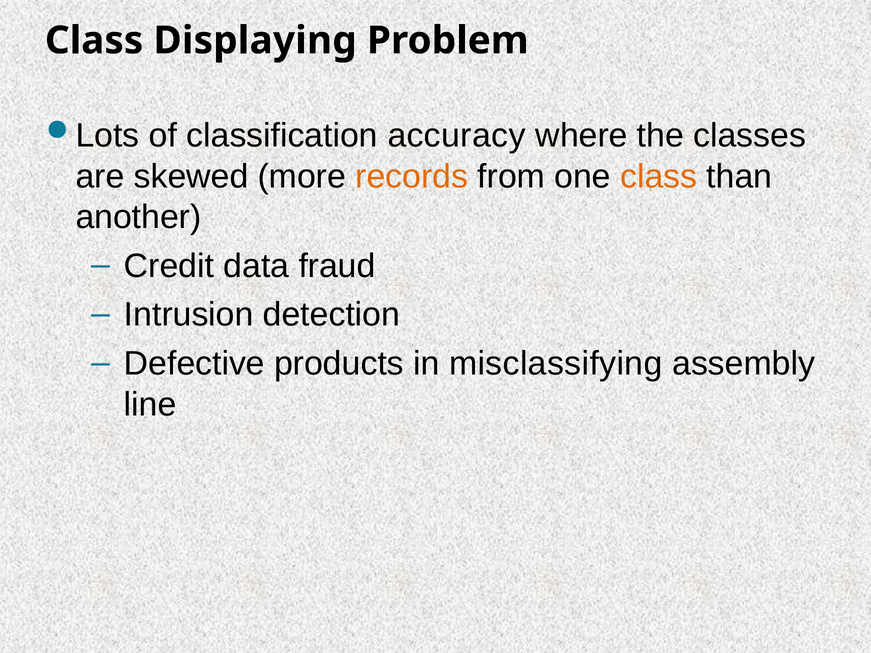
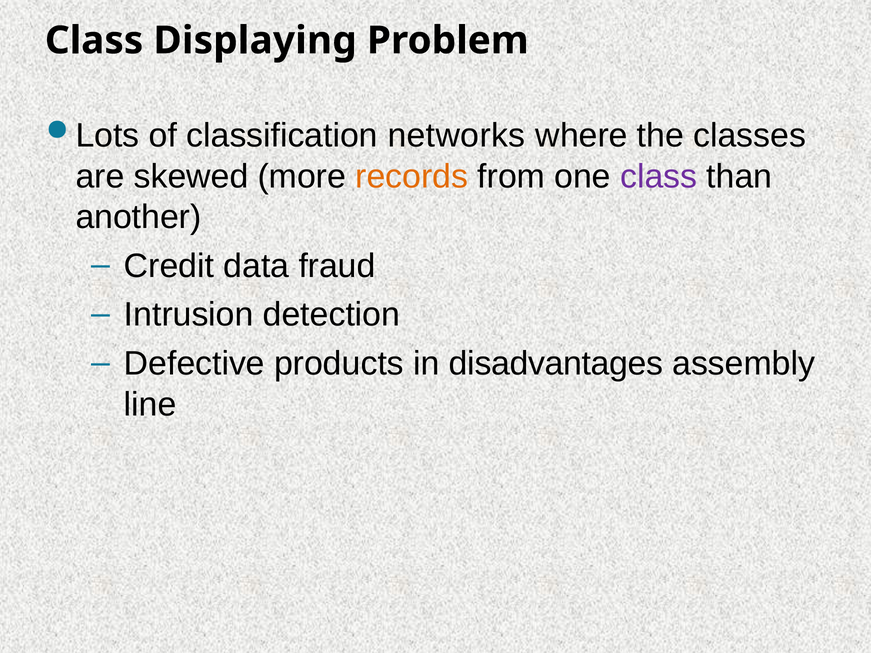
accuracy: accuracy -> networks (456, 136)
class colour: orange -> purple (659, 176)
misclassifying: misclassifying -> disadvantages (556, 364)
